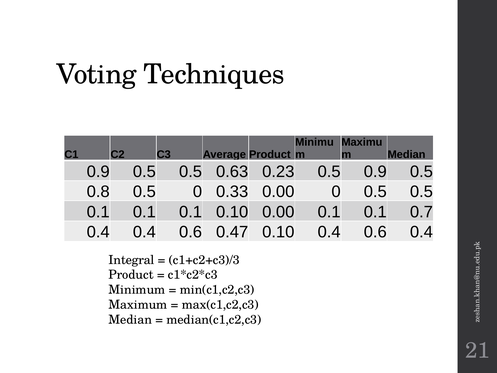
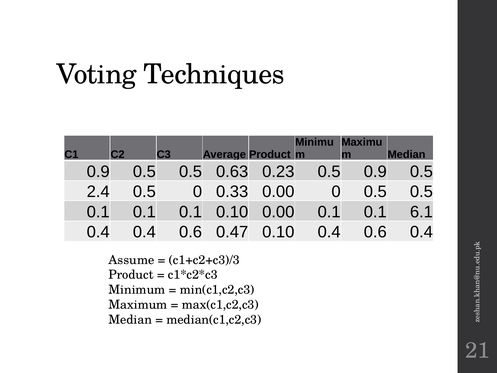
0.8: 0.8 -> 2.4 (98, 192)
0.7: 0.7 -> 6.1 (421, 212)
Integral: Integral -> Assume (131, 260)
